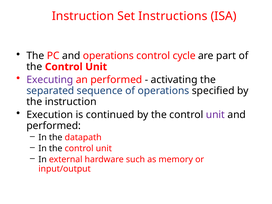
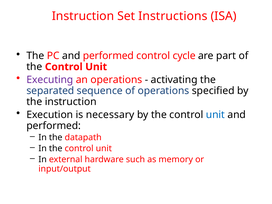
PC and operations: operations -> performed (108, 56)
an performed: performed -> operations (116, 80)
continued: continued -> necessary (110, 115)
unit colour: purple -> blue (215, 115)
